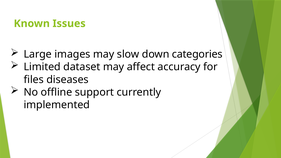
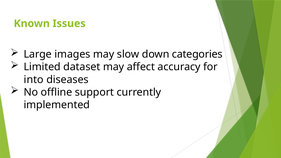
files: files -> into (34, 80)
